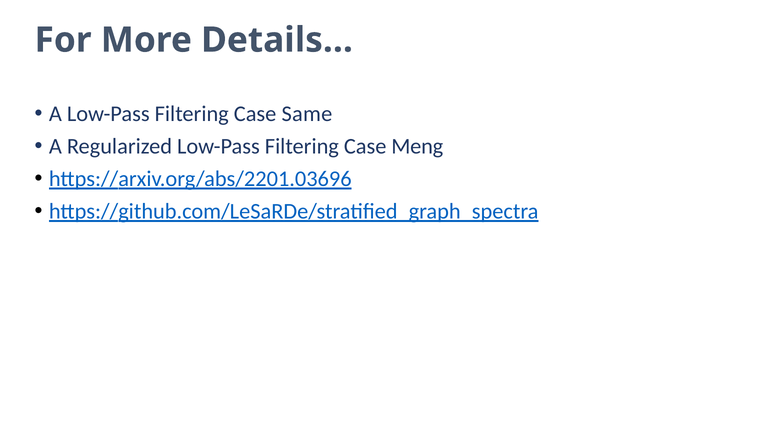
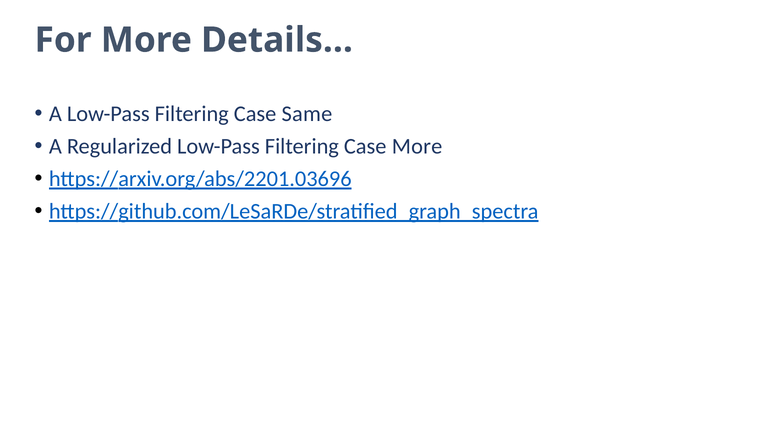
Case Meng: Meng -> More (417, 146)
